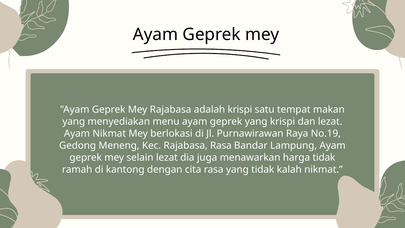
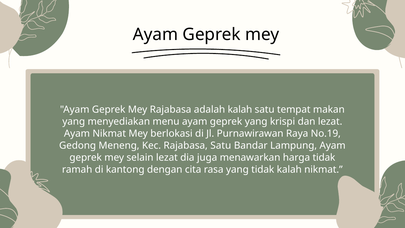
adalah krispi: krispi -> kalah (240, 109)
Rajabasa Rasa: Rasa -> Satu (221, 145)
